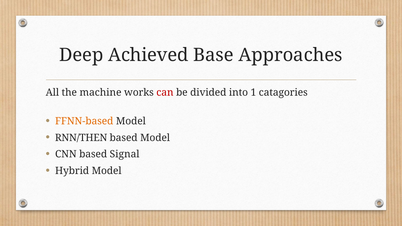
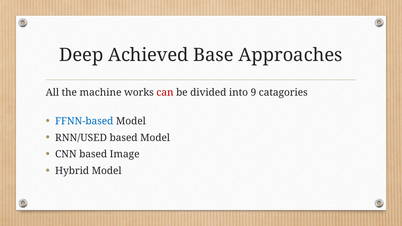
1: 1 -> 9 (253, 93)
FFNN-based colour: orange -> blue (84, 121)
RNN/THEN: RNN/THEN -> RNN/USED (81, 138)
Signal: Signal -> Image (125, 154)
